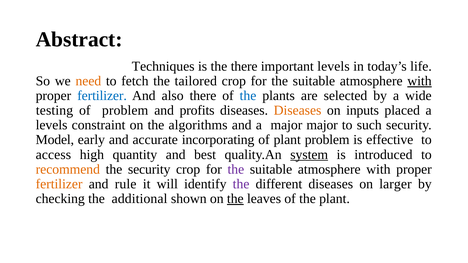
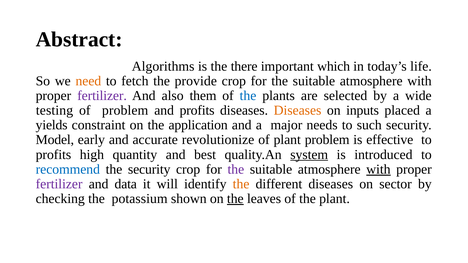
Techniques: Techniques -> Algorithms (163, 66)
important levels: levels -> which (334, 66)
tailored: tailored -> provide (196, 81)
with underline: present -> none (419, 81)
fertilizer colour: blue -> purple (102, 96)
also there: there -> them (203, 96)
levels: levels -> yields (52, 125)
algorithms: algorithms -> application (198, 125)
major major: major -> needs (322, 125)
incorporating: incorporating -> revolutionize (218, 140)
access: access -> profits (53, 155)
recommend colour: orange -> blue (68, 169)
with underline: none -> present (378, 169)
fertilizer colour: orange -> purple (59, 184)
rule: rule -> data (126, 184)
the colour: purple -> orange (241, 184)
larger: larger -> sector (396, 184)
additional: additional -> potassium (140, 199)
